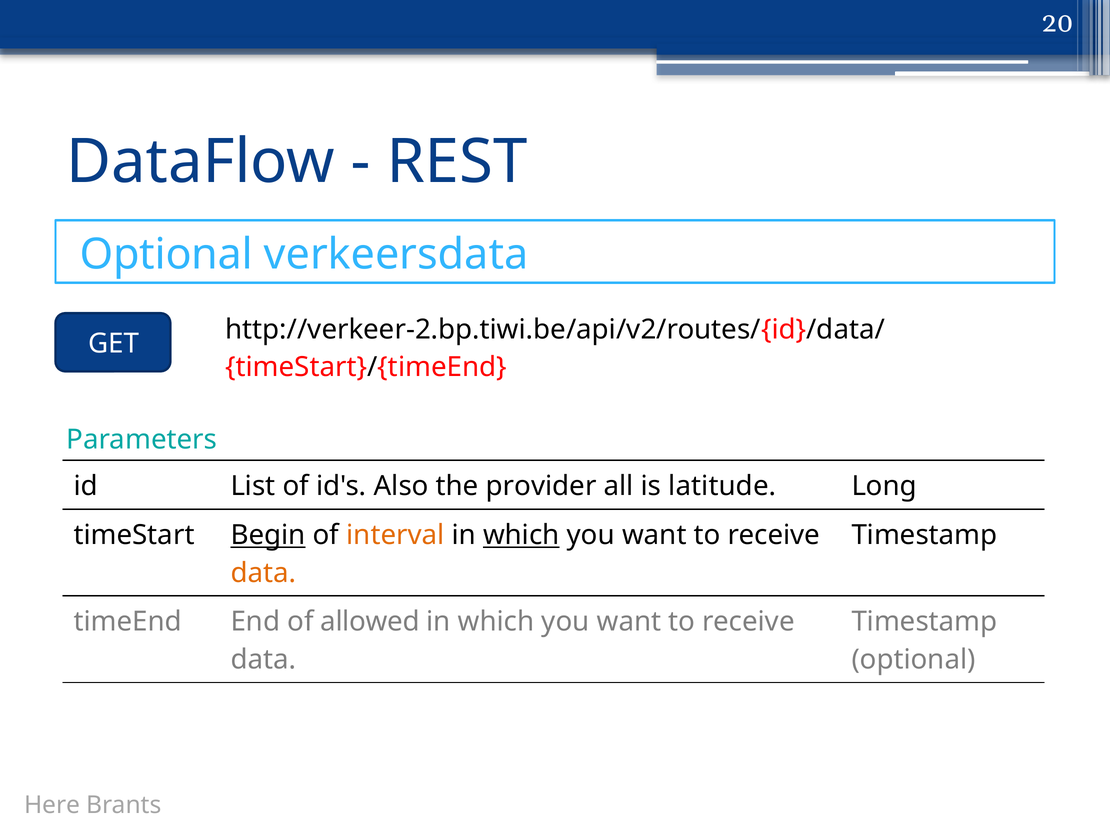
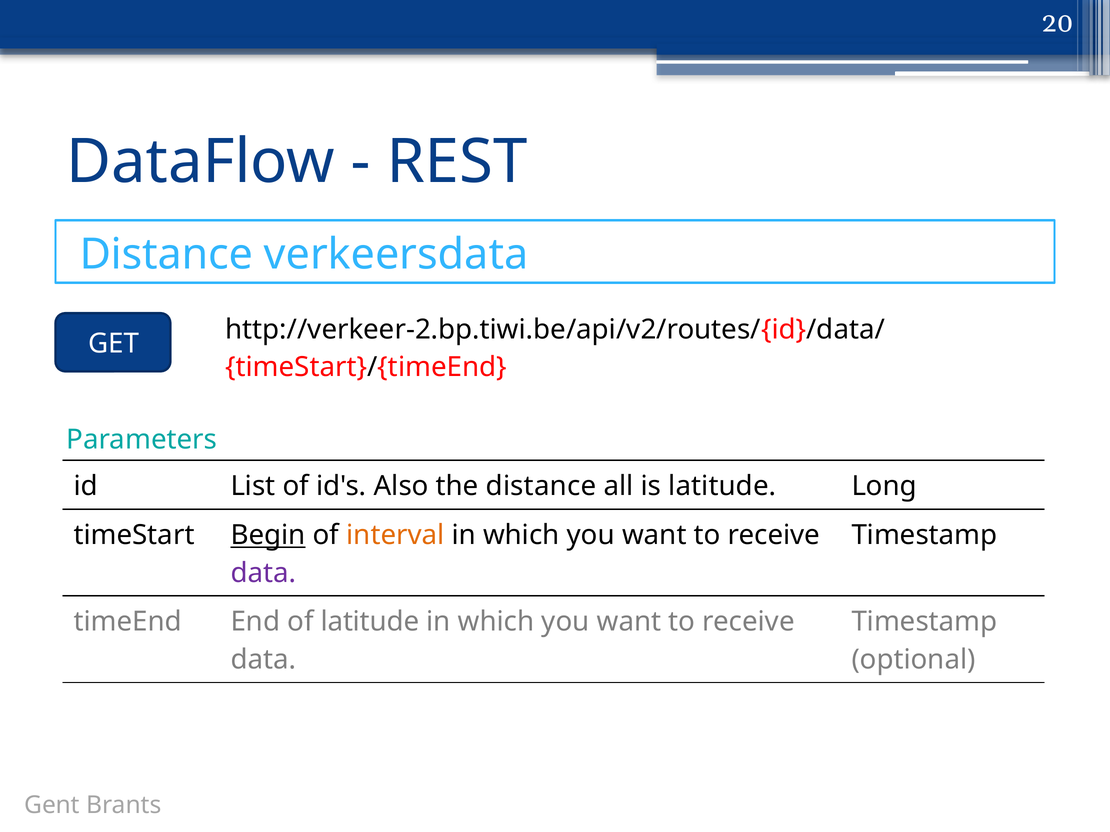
Optional: Optional -> Distance (166, 255)
the provider: provider -> distance (541, 487)
which underline: present -> none (521, 535)
data colour: orange -> purple (263, 573)
of allowed: allowed -> latitude (370, 622)
Here: Here -> Gent (52, 805)
